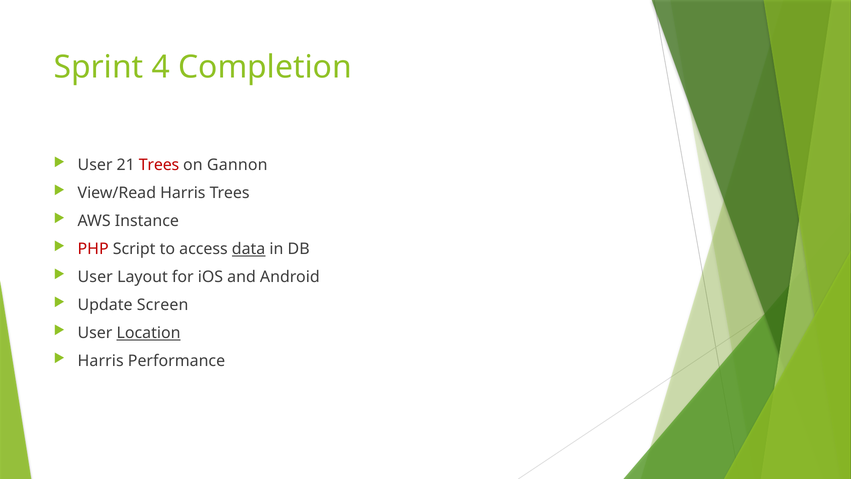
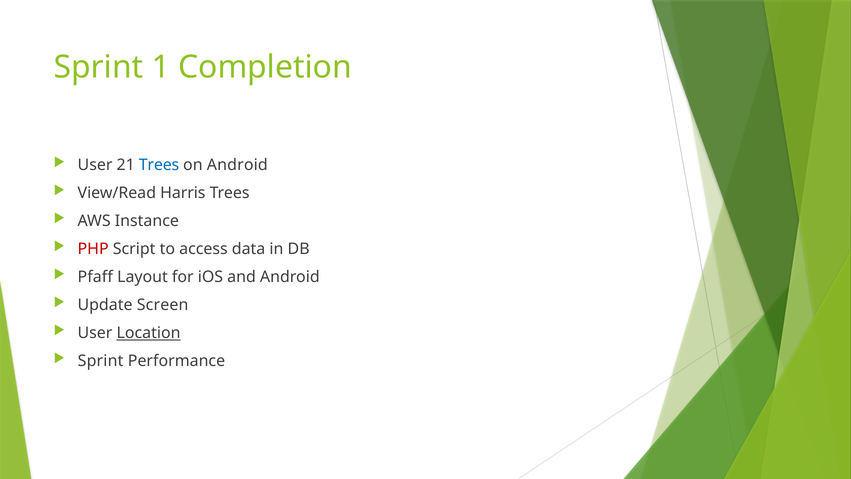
4: 4 -> 1 (161, 67)
Trees colour: red -> blue (159, 165)
on Gannon: Gannon -> Android (237, 165)
data underline: present -> none (249, 249)
User: User -> Pfaff (95, 277)
Harris: Harris -> Sprint (101, 361)
